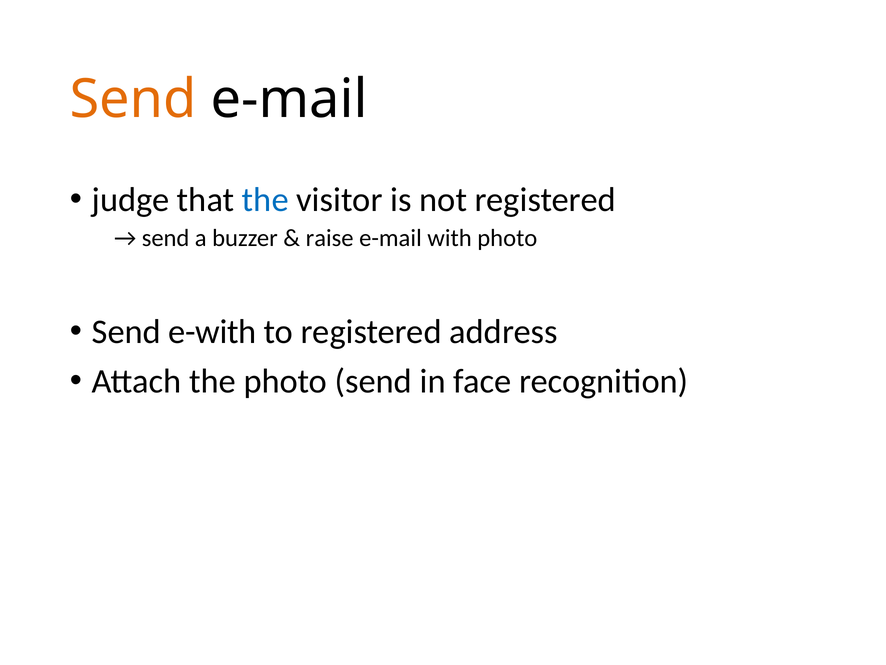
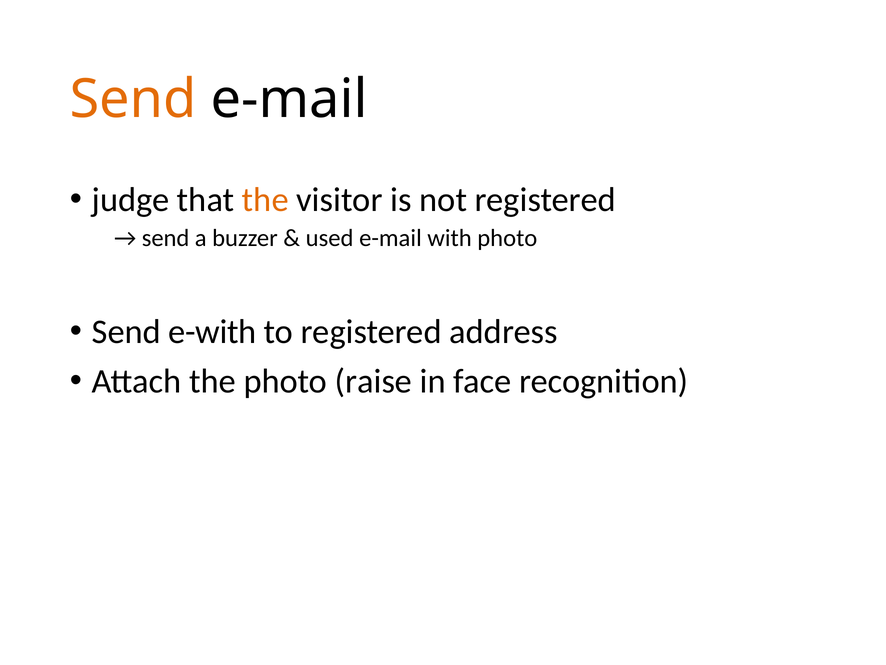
the colour: blue -> orange (265, 200)
raise: raise -> used (330, 238)
photo send: send -> raise (374, 381)
